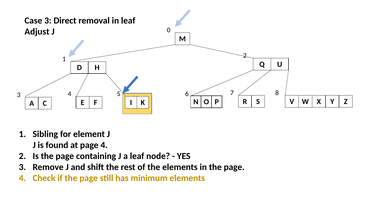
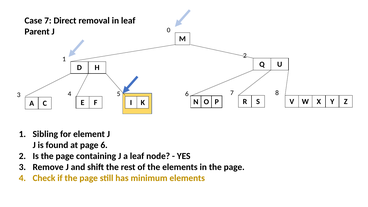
Case 3: 3 -> 7 (48, 21)
Adjust: Adjust -> Parent (37, 32)
at page 4: 4 -> 6 (104, 145)
